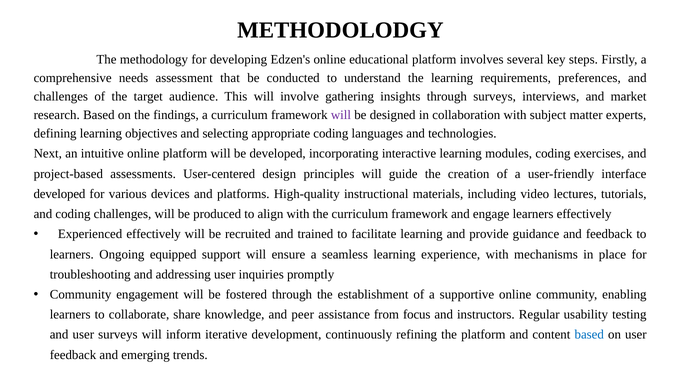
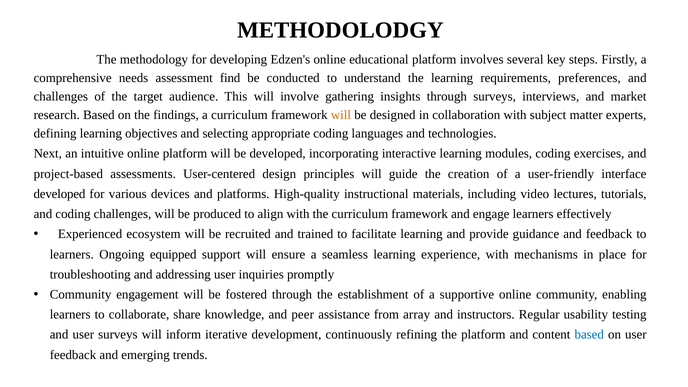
that: that -> find (230, 78)
will colour: purple -> orange (341, 115)
Experienced effectively: effectively -> ecosystem (154, 234)
focus: focus -> array (417, 315)
